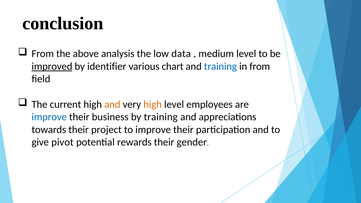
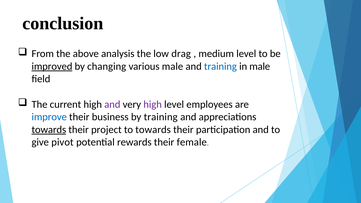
data: data -> drag (181, 54)
identifier: identifier -> changing (107, 66)
various chart: chart -> male (173, 66)
in from: from -> male (260, 66)
and colour: orange -> purple (112, 104)
high colour: orange -> purple (153, 104)
towards underline: none -> present (49, 130)
to improve: improve -> towards (153, 130)
gender: gender -> female (192, 142)
